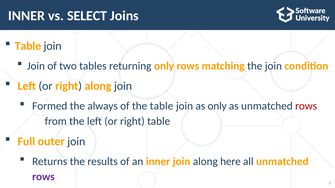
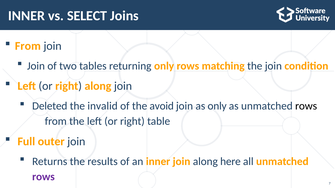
Table: Table -> From (28, 46)
Formed: Formed -> Deleted (50, 106)
always: always -> invalid (103, 106)
the table: table -> avoid (162, 106)
rows colour: red -> black (306, 106)
